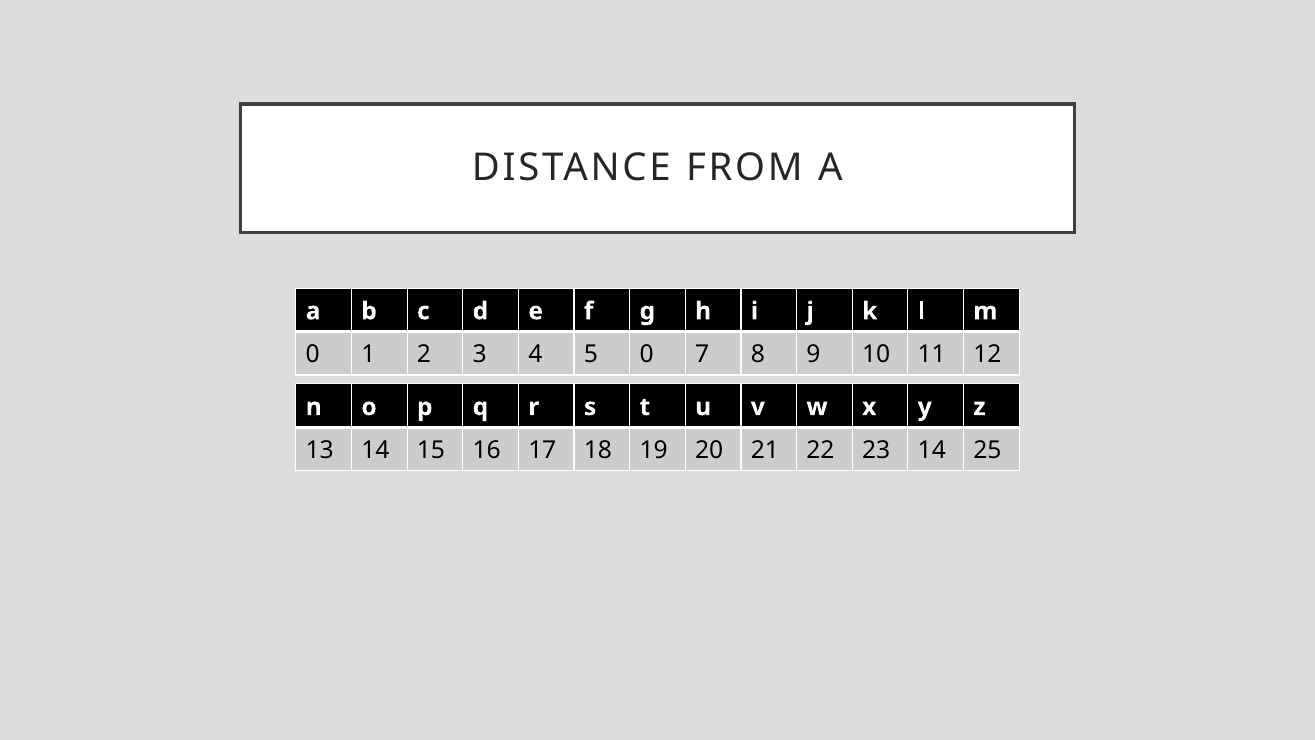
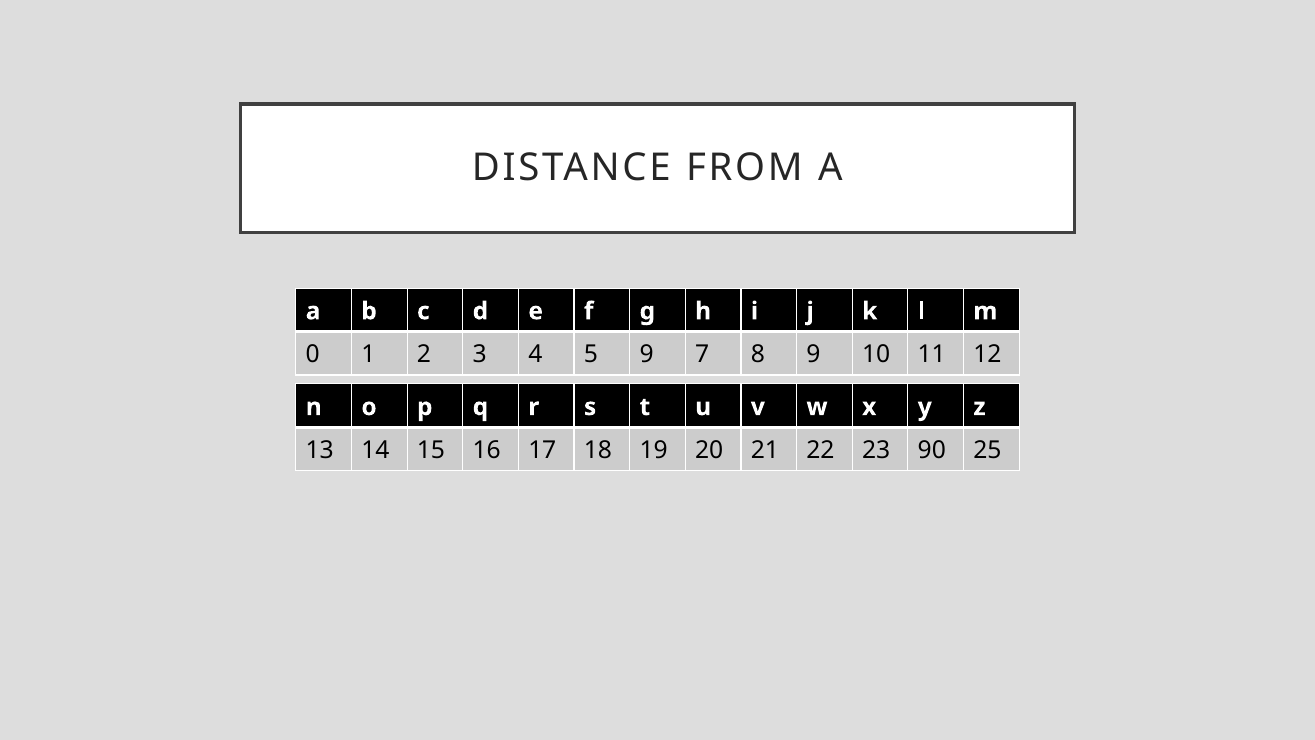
5 0: 0 -> 9 (647, 355)
23 14: 14 -> 90 (932, 450)
